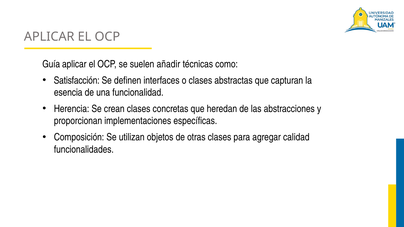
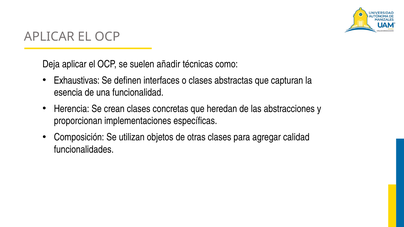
Guía: Guía -> Deja (51, 64)
Satisfacción: Satisfacción -> Exhaustivas (77, 80)
